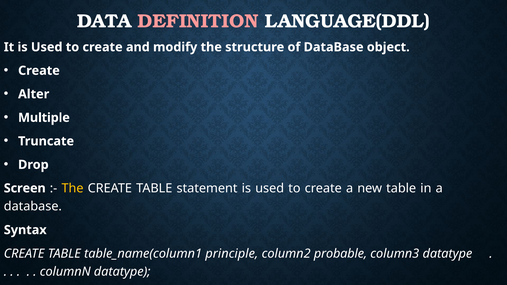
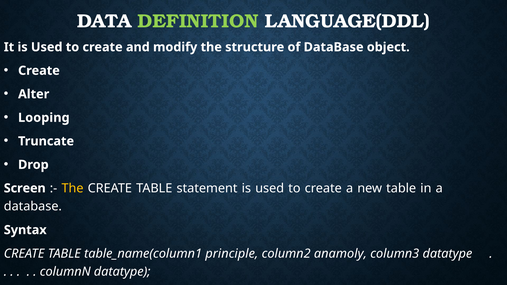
DEFINITION colour: pink -> light green (198, 21)
Multiple: Multiple -> Looping (44, 118)
probable: probable -> anamoly (340, 254)
